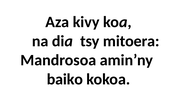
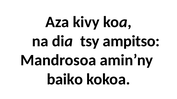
mitoera: mitoera -> ampitso (131, 41)
